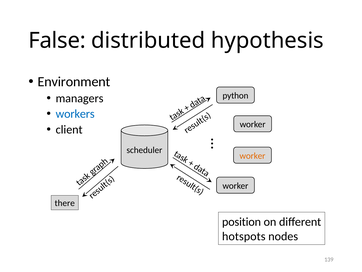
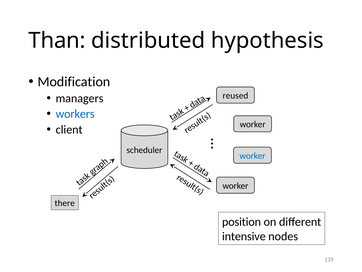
False: False -> Than (57, 41)
Environment: Environment -> Modification (74, 82)
python: python -> reused (235, 96)
worker colour: orange -> blue (252, 156)
hotspots: hotspots -> intensive (244, 236)
